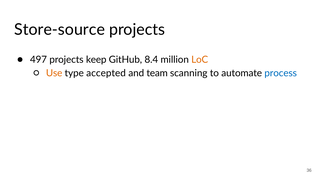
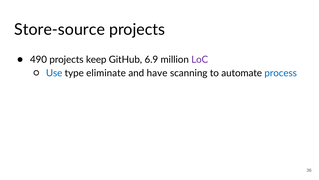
497: 497 -> 490 (38, 59)
8.4: 8.4 -> 6.9 (151, 59)
LoC colour: orange -> purple (200, 59)
Use colour: orange -> blue (54, 73)
accepted: accepted -> eliminate (106, 73)
team: team -> have (157, 73)
